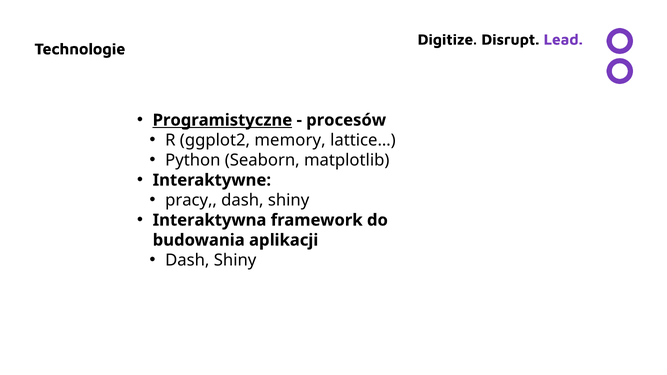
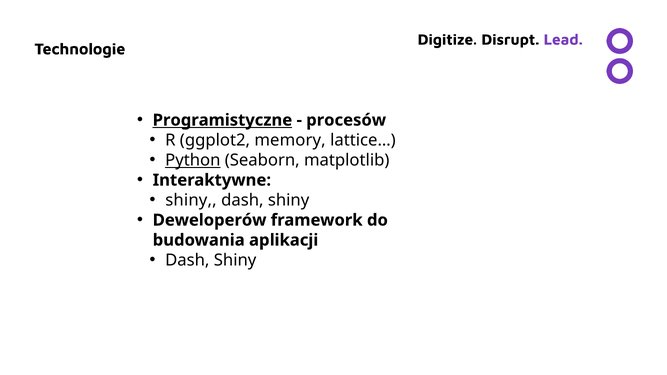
Python underline: none -> present (193, 160)
pracy: pracy -> shiny (191, 200)
Interaktywna: Interaktywna -> Deweloperów (210, 220)
